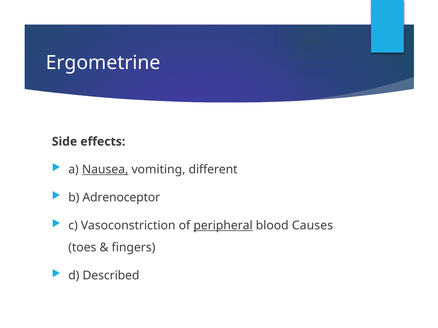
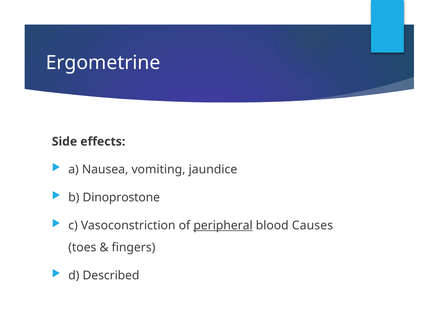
Nausea underline: present -> none (105, 170)
different: different -> jaundice (213, 170)
Adrenoceptor: Adrenoceptor -> Dinoprostone (121, 198)
